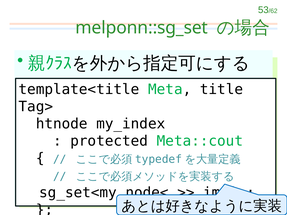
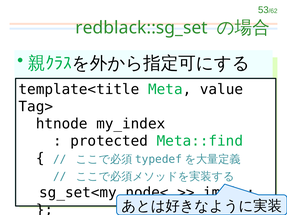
melponn::sg_set: melponn::sg_set -> redblack::sg_set (142, 28)
title: title -> value (222, 90)
Meta::cout: Meta::cout -> Meta::find (200, 141)
